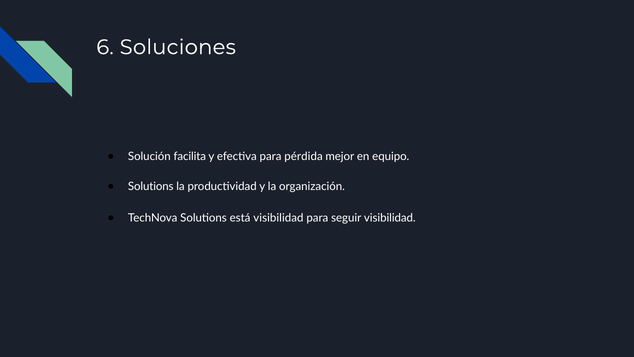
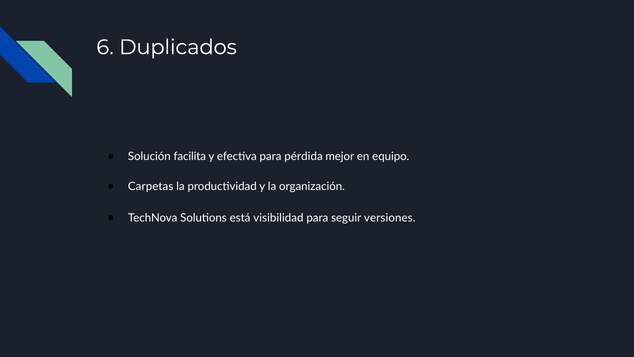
Soluciones: Soluciones -> Duplicados (178, 47)
Solutions: Solutions -> Carpetas (151, 186)
seguir visibilidad: visibilidad -> versiones (390, 218)
